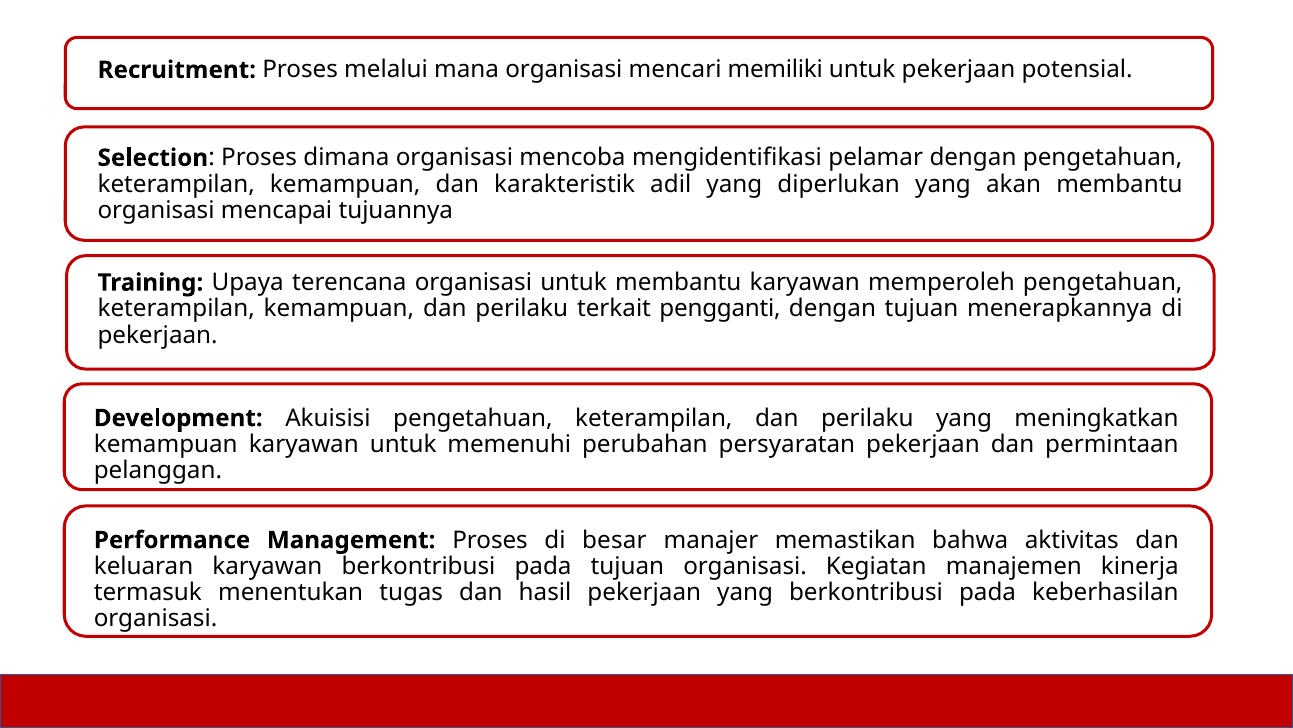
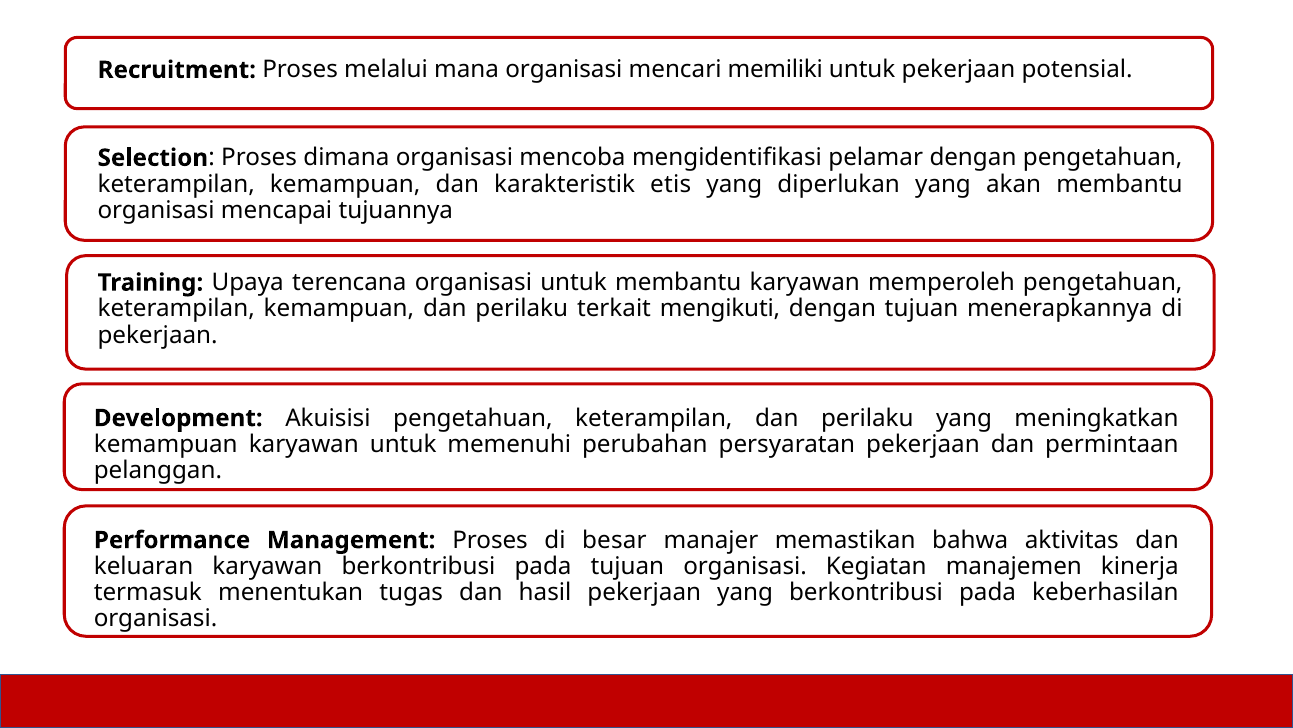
adil: adil -> etis (671, 184)
pengganti: pengganti -> mengikuti (720, 309)
